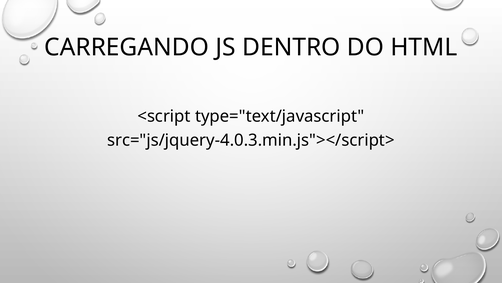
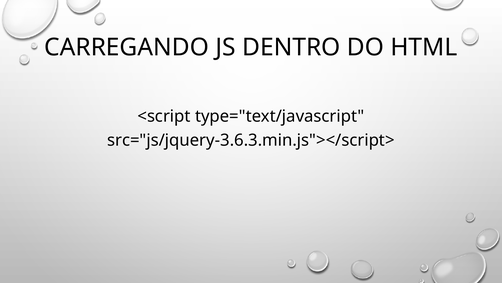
src="js/jquery-4.0.3.min.js"></script>: src="js/jquery-4.0.3.min.js"></script> -> src="js/jquery-3.6.3.min.js"></script> (251, 140)
